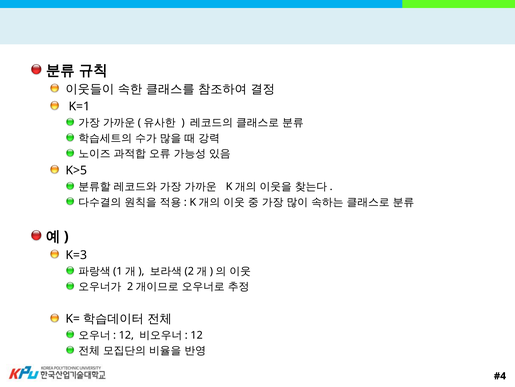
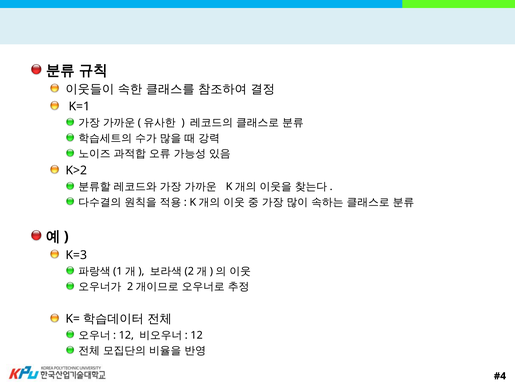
K>5: K>5 -> K>2 (76, 170)
